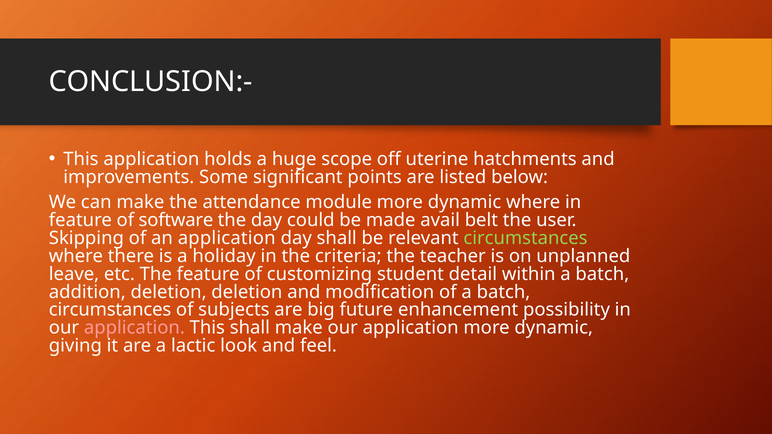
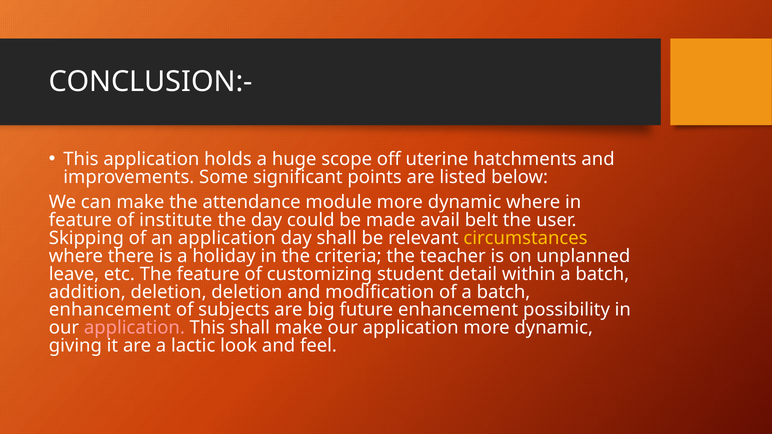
software: software -> institute (176, 220)
circumstances colour: light green -> yellow (526, 238)
circumstances: circumstances -> enhancement (110, 310)
